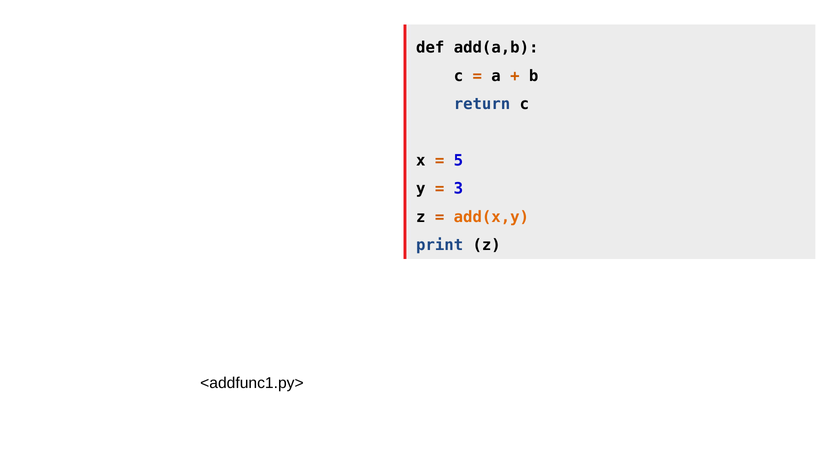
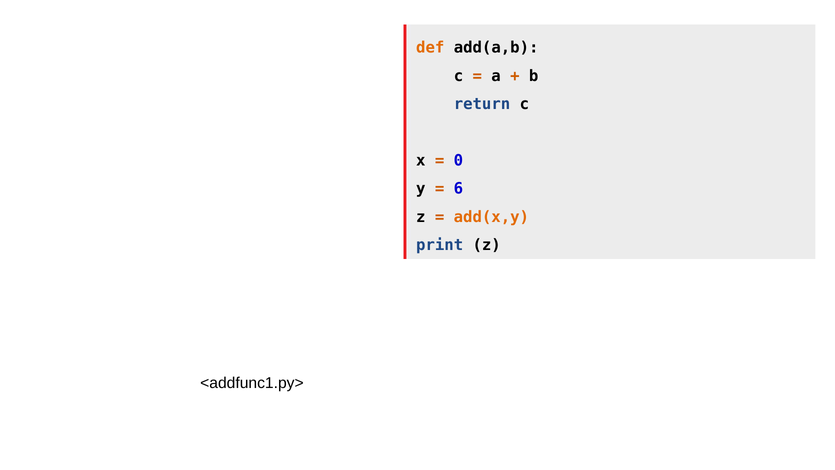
def colour: black -> orange (430, 48)
5: 5 -> 0 (458, 160)
3: 3 -> 6 (458, 189)
